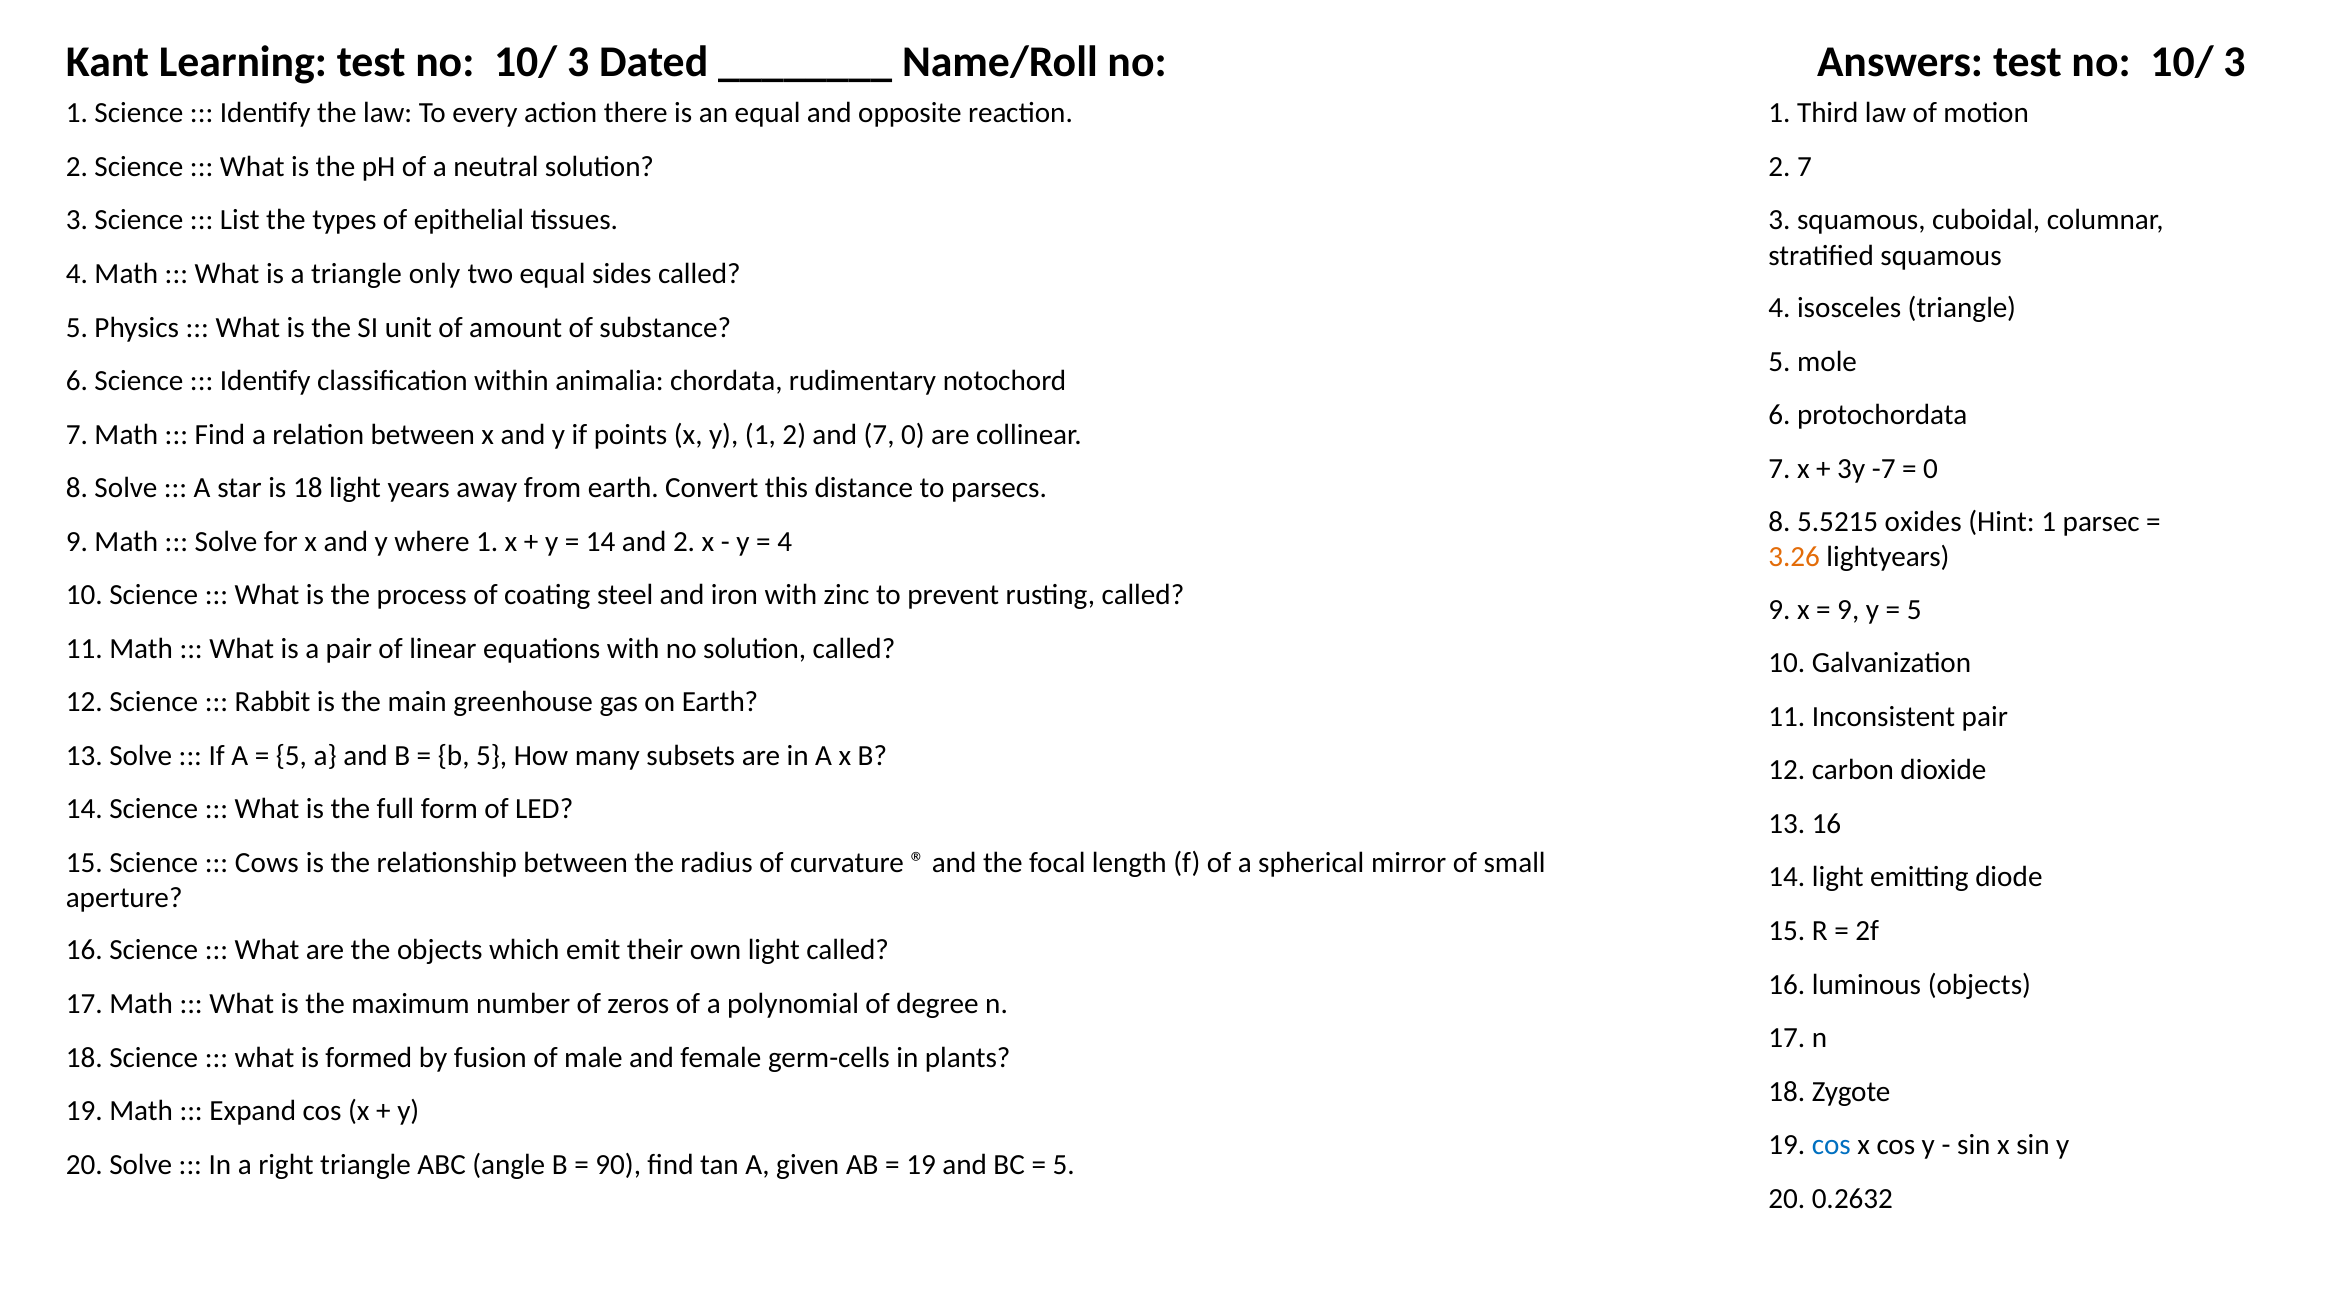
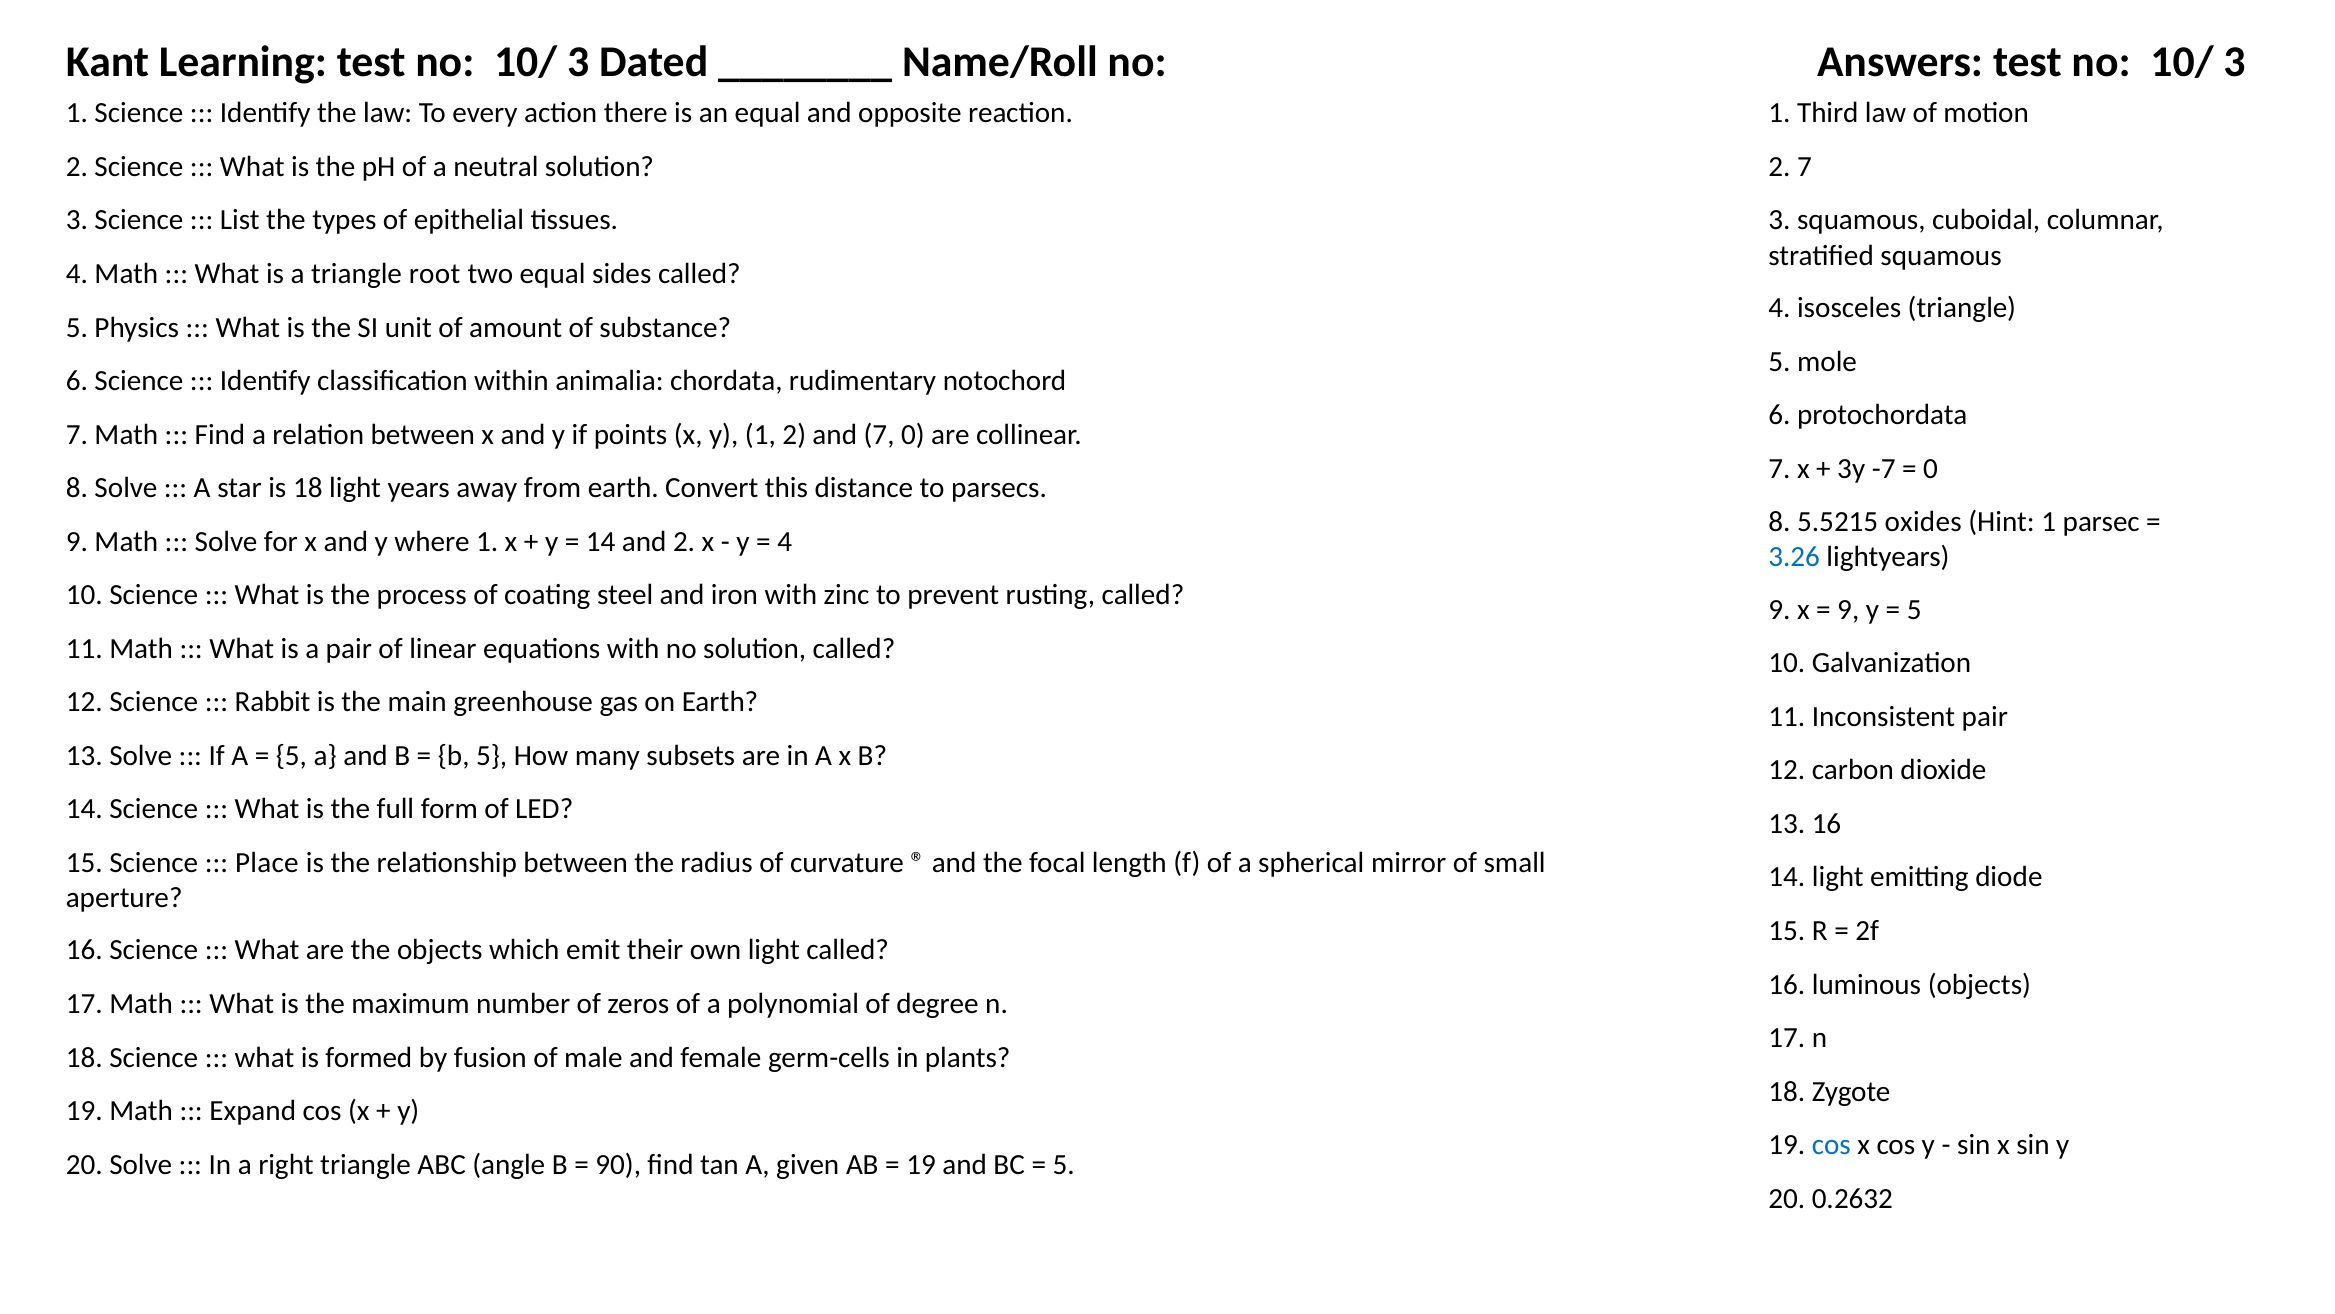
only: only -> root (435, 274)
3.26 colour: orange -> blue (1794, 557)
Cows: Cows -> Place (267, 862)
